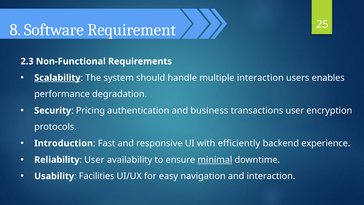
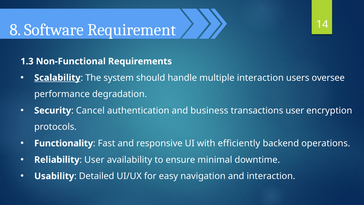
25: 25 -> 14 (322, 24)
2.3: 2.3 -> 1.3 (27, 61)
enables: enables -> oversee (328, 78)
Pricing: Pricing -> Cancel (90, 110)
Introduction: Introduction -> Functionality (64, 143)
experience: experience -> operations (326, 143)
minimal underline: present -> none (215, 160)
Facilities: Facilities -> Detailed (97, 176)
